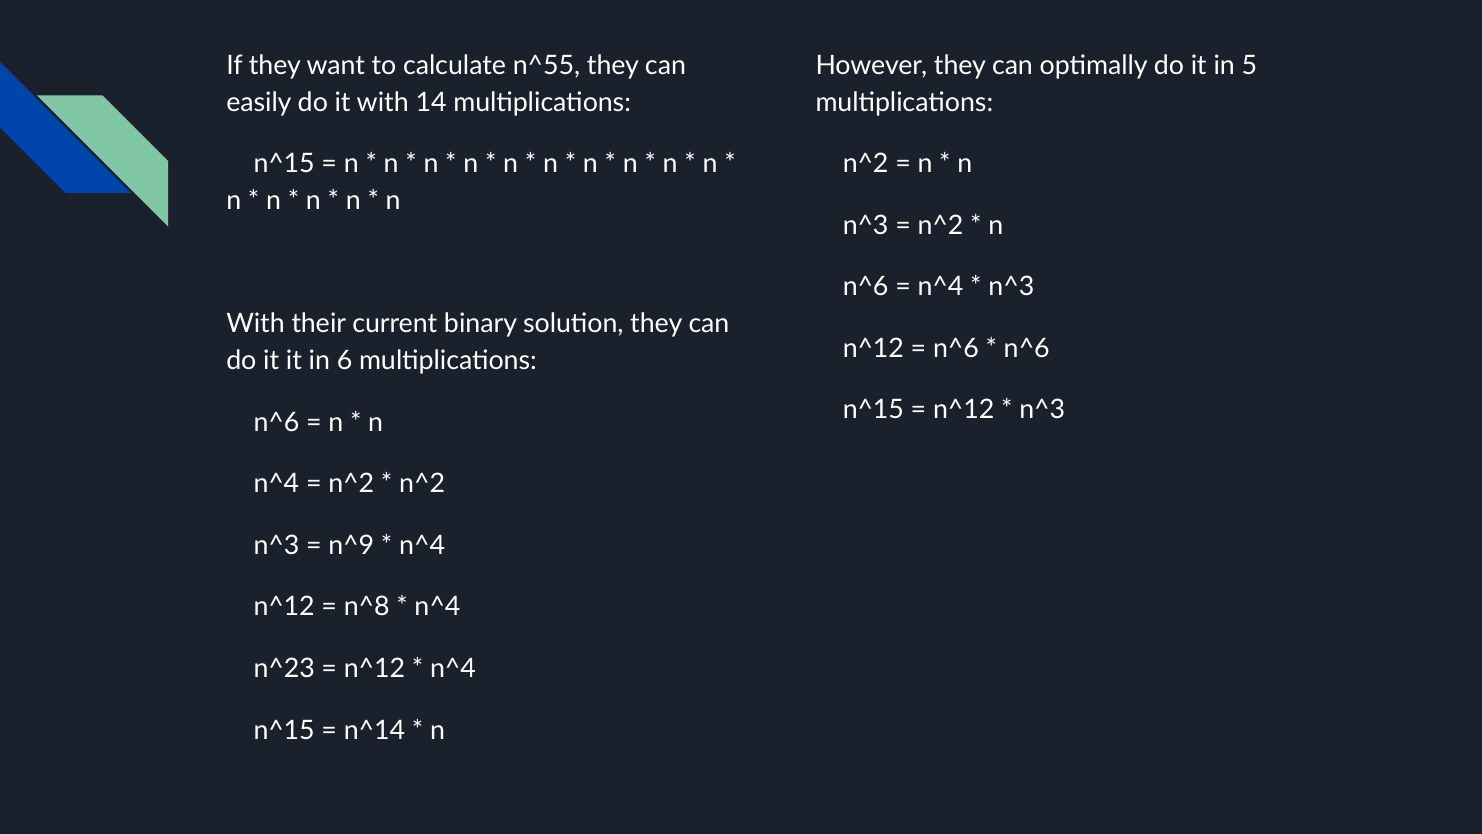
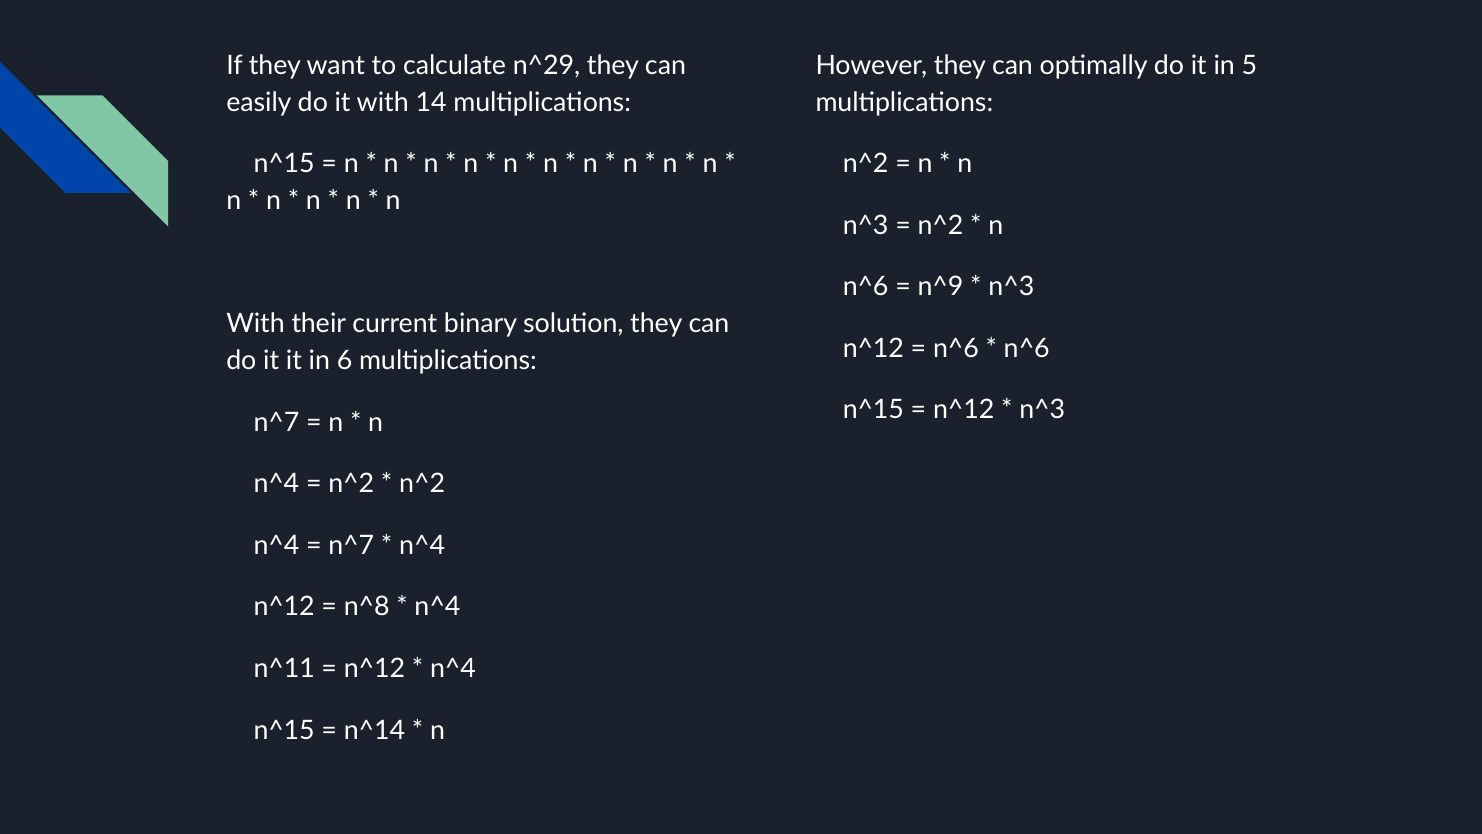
n^55: n^55 -> n^29 (547, 65)
n^4: n^4 -> n^9 (941, 287)
n^6: n^6 -> n^7 (276, 422)
n^3: n^3 -> n^4 (276, 545)
n^9: n^9 -> n^7 (351, 545)
n^23: n^23 -> n^11 (284, 668)
